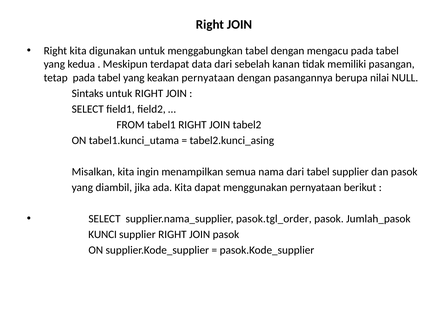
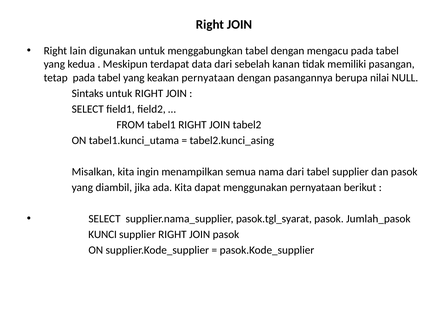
Right kita: kita -> lain (78, 51)
pasok.tgl_order: pasok.tgl_order -> pasok.tgl_syarat (274, 219)
